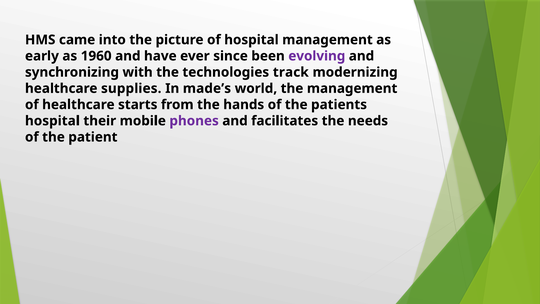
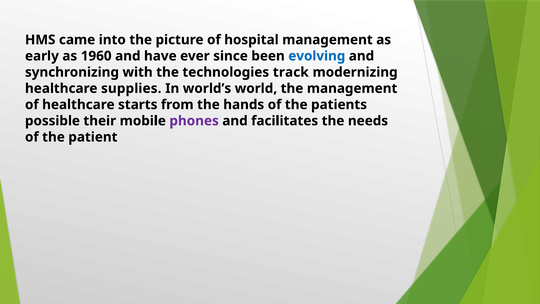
evolving colour: purple -> blue (317, 56)
made’s: made’s -> world’s (207, 88)
hospital: hospital -> possible (52, 121)
